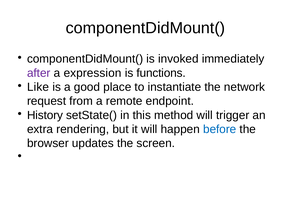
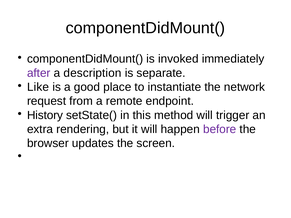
expression: expression -> description (93, 73)
functions: functions -> separate (161, 73)
before colour: blue -> purple (220, 129)
